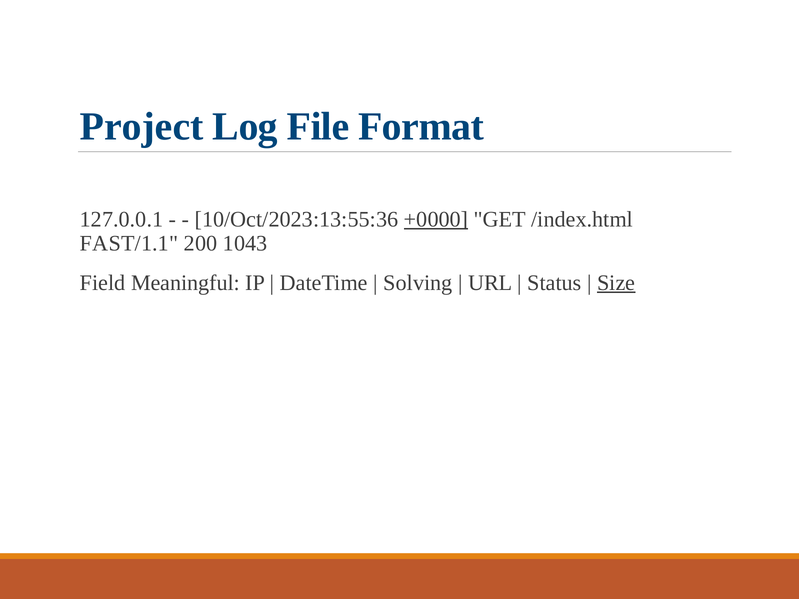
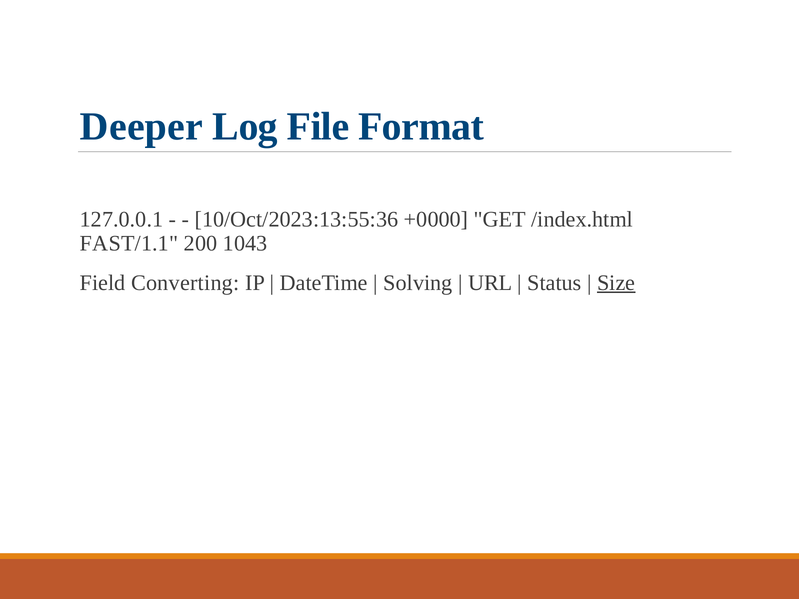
Project: Project -> Deeper (142, 126)
+0000 underline: present -> none (436, 219)
Meaningful: Meaningful -> Converting (185, 283)
